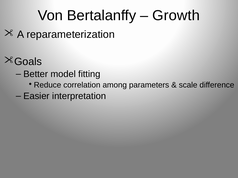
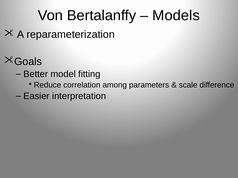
Growth: Growth -> Models (176, 15)
